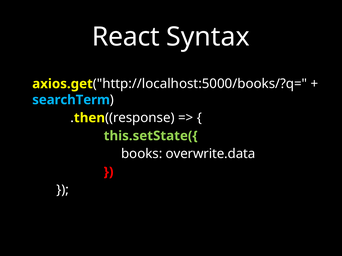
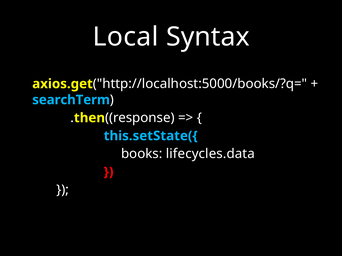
React: React -> Local (126, 37)
this.setState({ colour: light green -> light blue (151, 136)
overwrite.data: overwrite.data -> lifecycles.data (210, 154)
